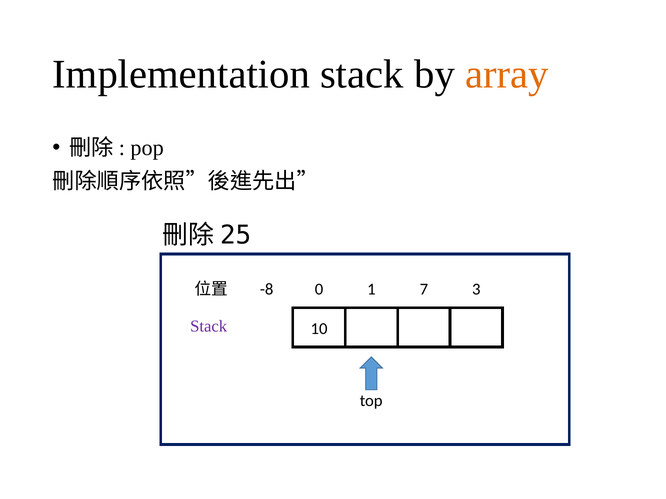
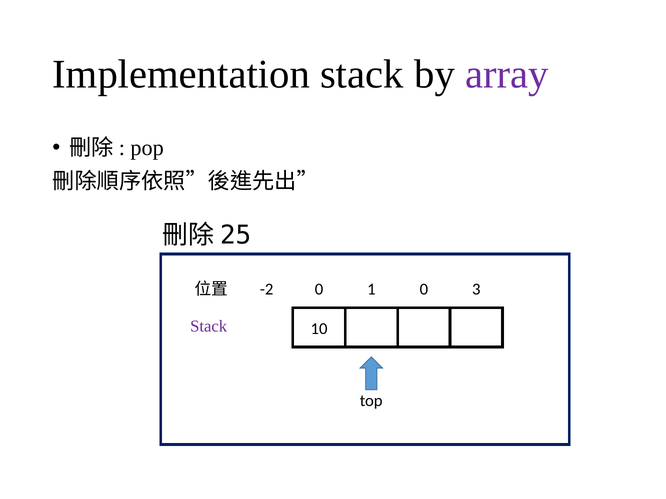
array colour: orange -> purple (507, 75)
-8: -8 -> -2 (267, 290)
1 7: 7 -> 0 (424, 290)
